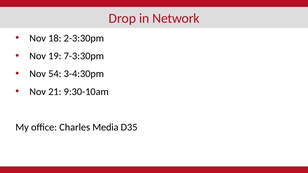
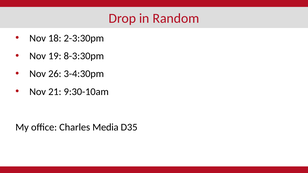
Network: Network -> Random (176, 18)
7-3:30pm: 7-3:30pm -> 8-3:30pm (84, 56)
54: 54 -> 26 (55, 74)
